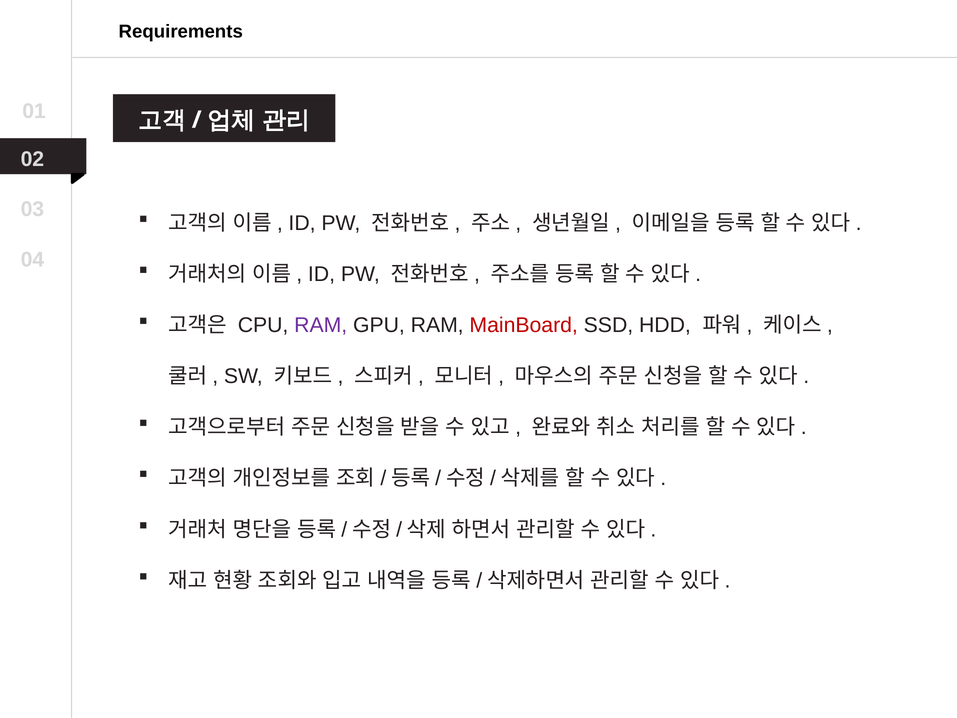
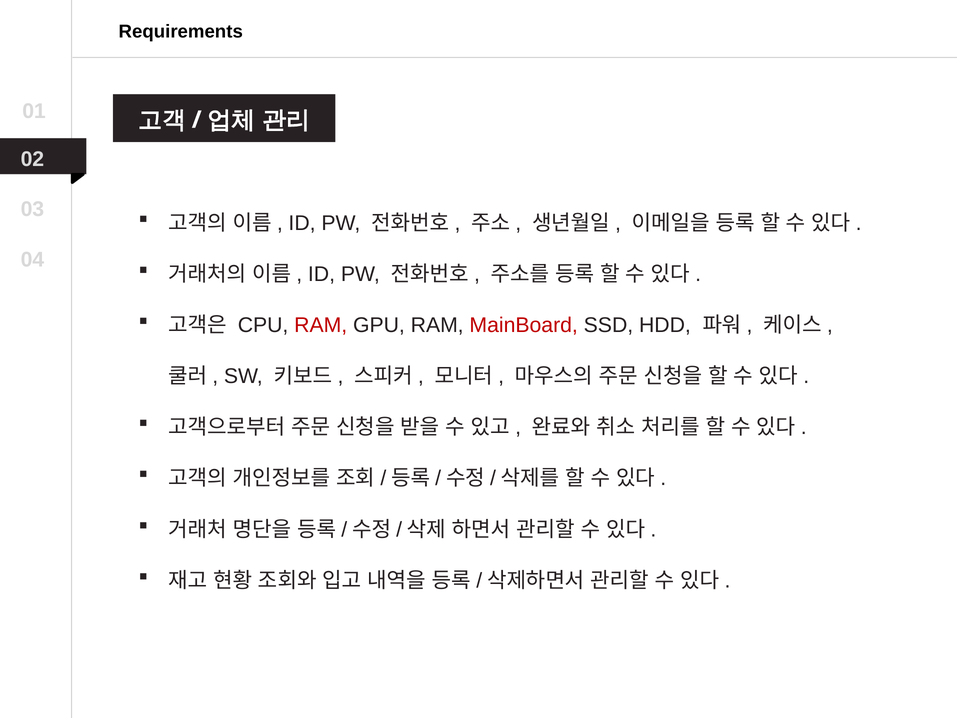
RAM colour: purple -> red (321, 325)
